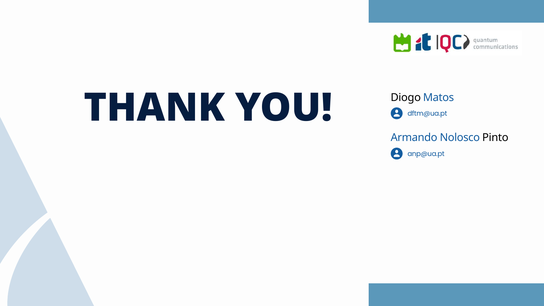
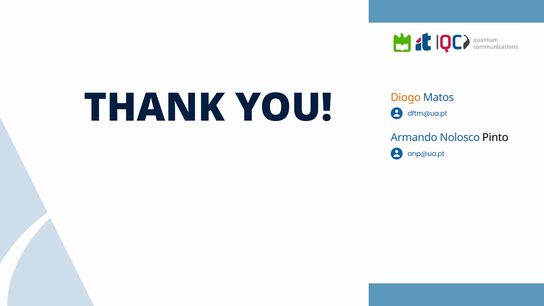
Diogo colour: black -> orange (406, 97)
